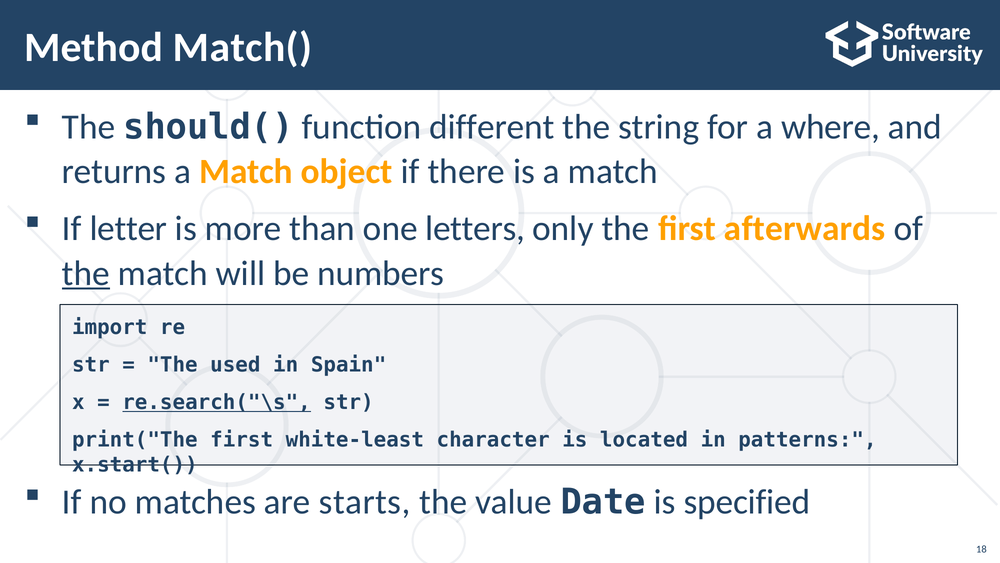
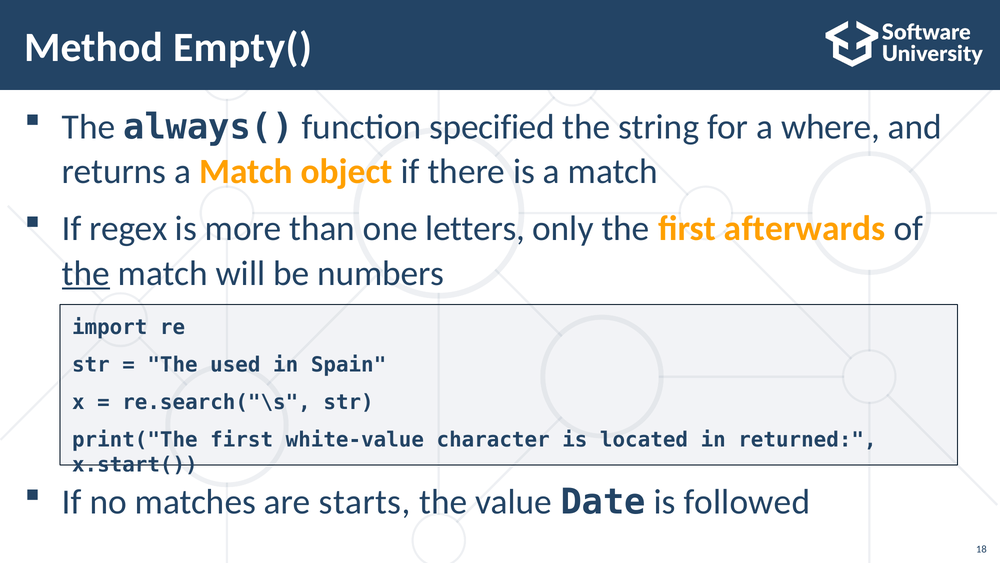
Match(: Match( -> Empty( (243, 47)
should(: should( -> always( (208, 127)
different: different -> specified (492, 127)
letter: letter -> regex (128, 229)
re.search("\s underline: present -> none (217, 402)
white-least: white-least -> white-value (355, 440)
patterns: patterns -> returned (807, 440)
specified: specified -> followed (747, 502)
